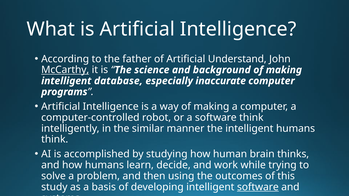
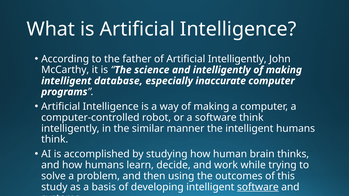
Artificial Understand: Understand -> Intelligently (237, 59)
McCarthy underline: present -> none (65, 70)
and background: background -> intelligently (222, 70)
